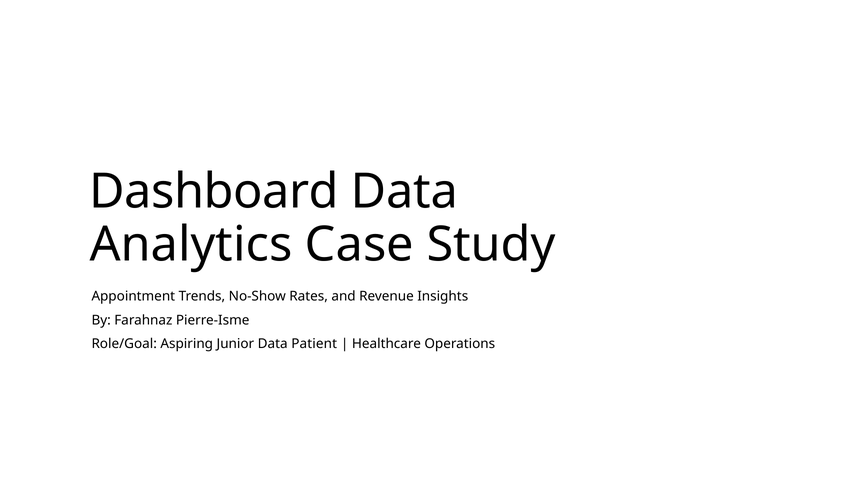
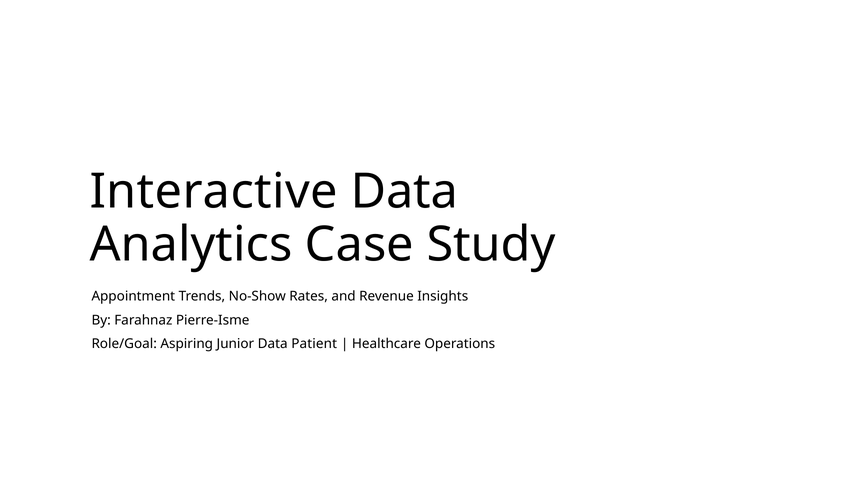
Dashboard: Dashboard -> Interactive (214, 192)
